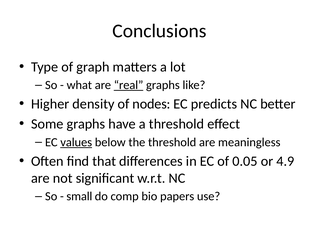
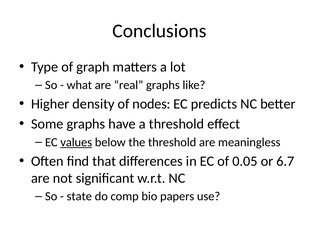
real underline: present -> none (129, 85)
4.9: 4.9 -> 6.7 (285, 161)
small: small -> state (79, 197)
